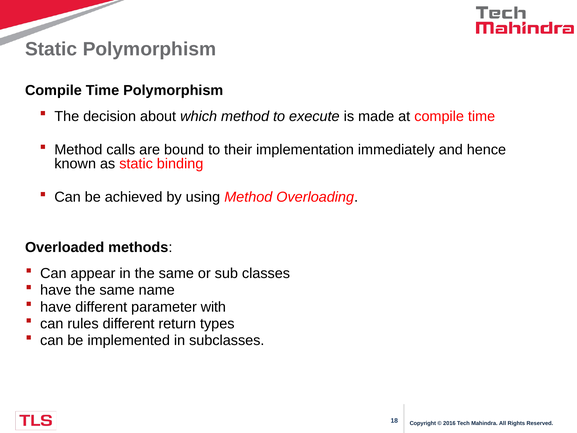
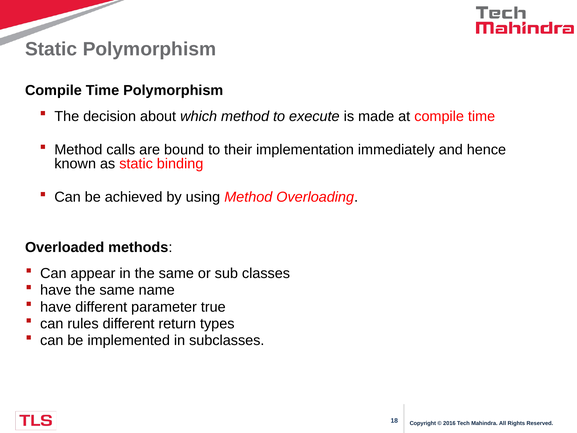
with: with -> true (213, 307)
